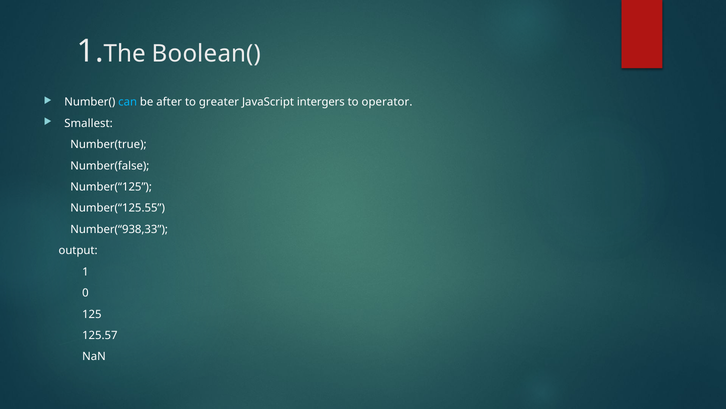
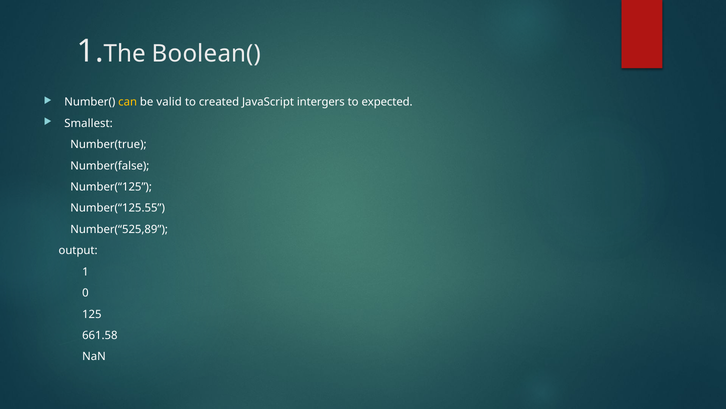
can colour: light blue -> yellow (128, 102)
after: after -> valid (169, 102)
greater: greater -> created (219, 102)
operator: operator -> expected (387, 102)
Number(“938,33: Number(“938,33 -> Number(“525,89 (119, 229)
125.57: 125.57 -> 661.58 (100, 335)
